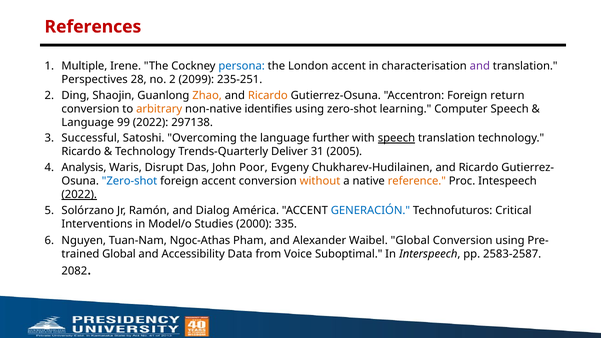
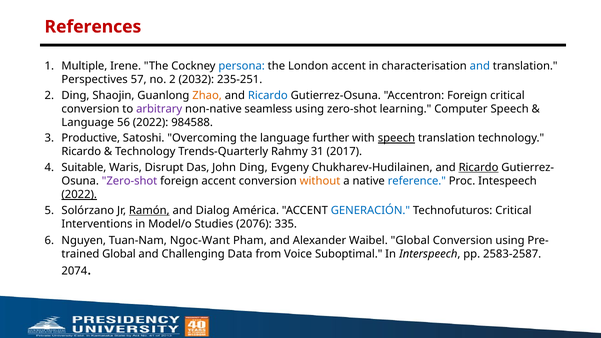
and colour: purple -> blue (480, 66)
28: 28 -> 57 (139, 80)
2099: 2099 -> 2032 (196, 80)
Ricardo colour: orange -> blue (268, 95)
Foreign return: return -> critical (507, 95)
arbitrary colour: orange -> purple (159, 109)
identifies: identifies -> seamless (268, 109)
99: 99 -> 56 (124, 122)
297138: 297138 -> 984588 (192, 122)
Successful: Successful -> Productive (91, 138)
Deliver: Deliver -> Rahmy (289, 152)
2005: 2005 -> 2017 (344, 152)
Analysis: Analysis -> Suitable (84, 168)
John Poor: Poor -> Ding (253, 168)
Ricardo underline: none -> present (479, 168)
Zero-shot colour: blue -> purple (130, 181)
reference colour: orange -> blue (417, 181)
Ramón underline: none -> present (149, 210)
2000: 2000 -> 2076 (254, 224)
Ngoc-Athas: Ngoc-Athas -> Ngoc-Want (200, 240)
Accessibility: Accessibility -> Challenging (193, 254)
2082: 2082 -> 2074 (74, 271)
